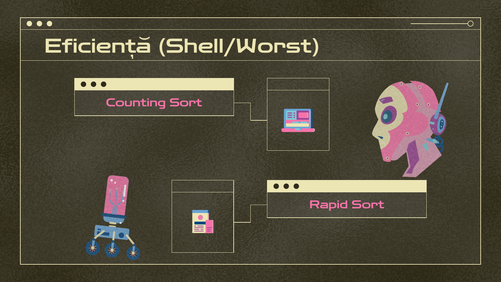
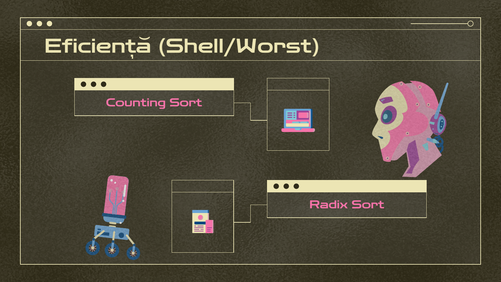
Rapid: Rapid -> Radix (329, 205)
